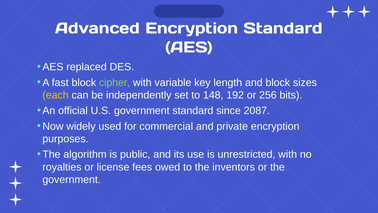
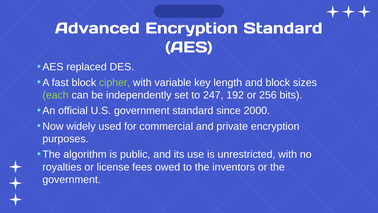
each colour: yellow -> light green (56, 95)
148: 148 -> 247 (213, 95)
2087: 2087 -> 2000 (257, 111)
